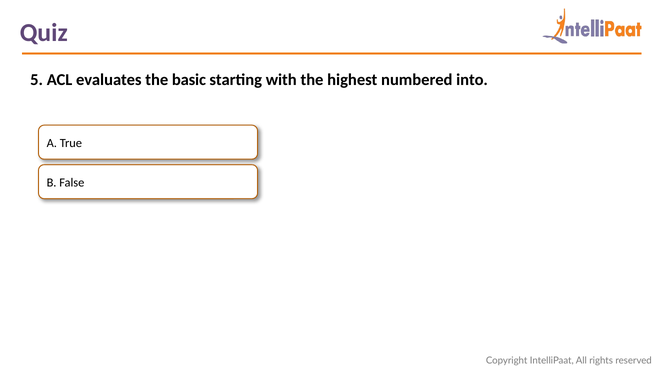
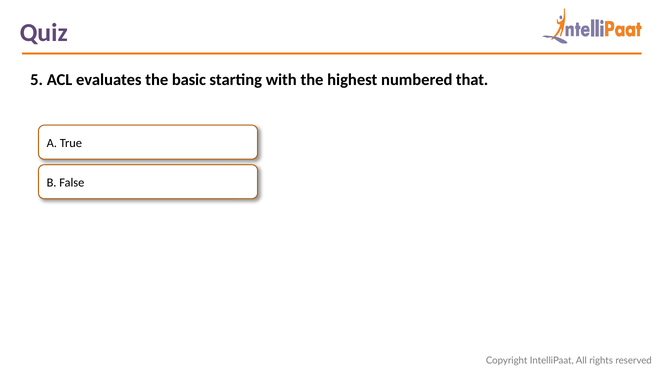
into: into -> that (472, 80)
